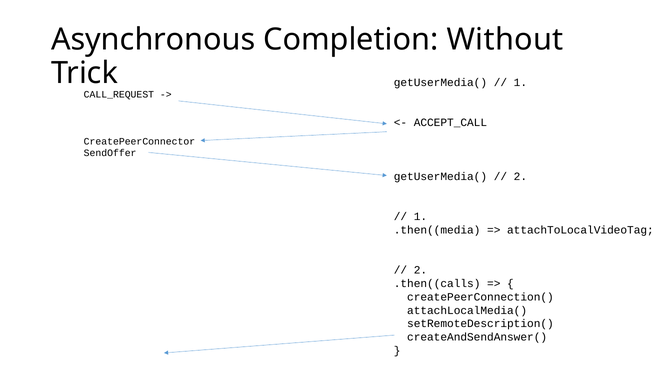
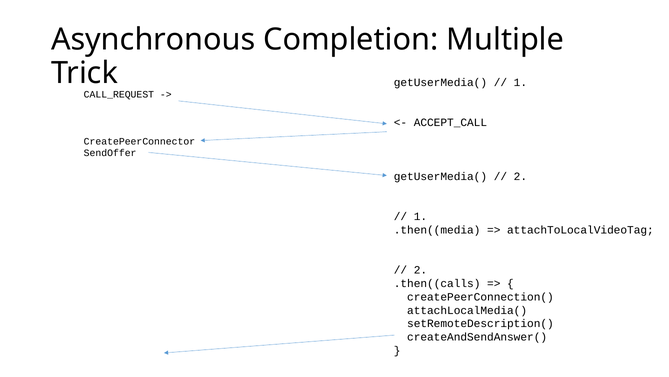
Without: Without -> Multiple (505, 40)
